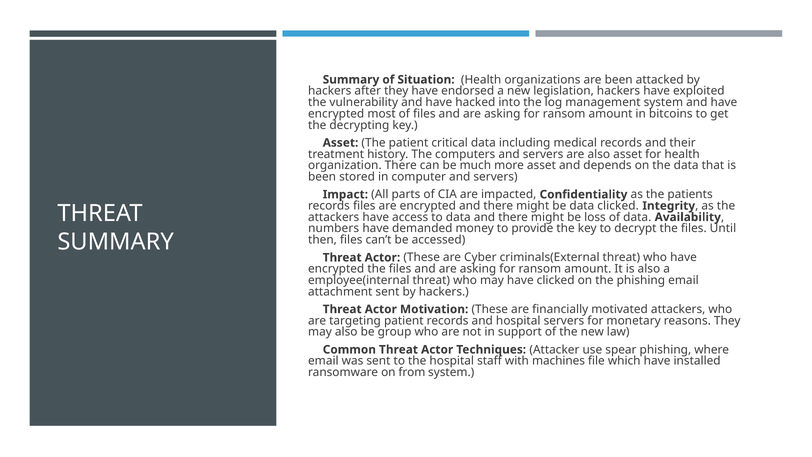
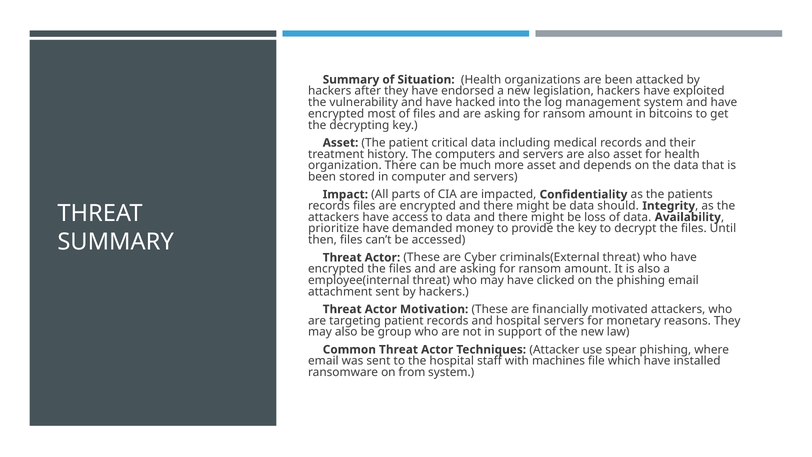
data clicked: clicked -> should (618, 206)
numbers: numbers -> prioritize (334, 228)
